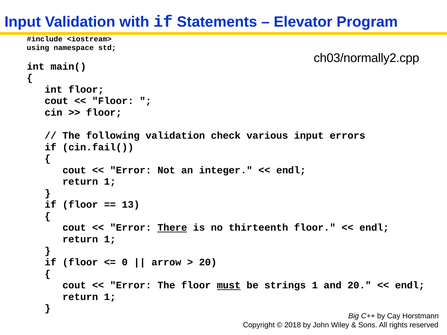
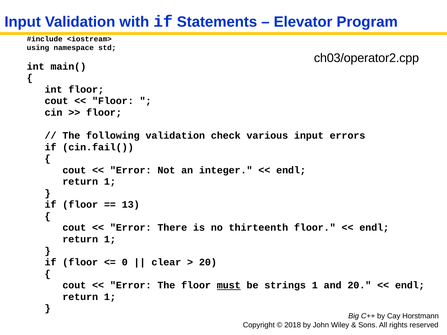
ch03/normally2.cpp: ch03/normally2.cpp -> ch03/operator2.cpp (367, 58)
There underline: present -> none (172, 228)
arrow: arrow -> clear (166, 262)
